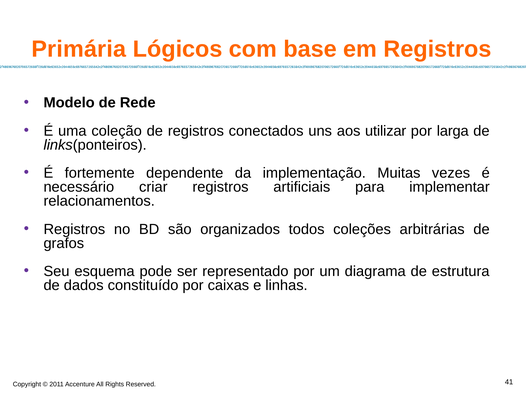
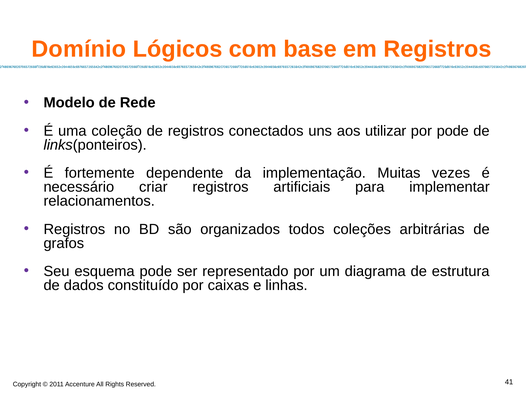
Primária: Primária -> Domínio (79, 49)
por larga: larga -> pode (453, 131)
